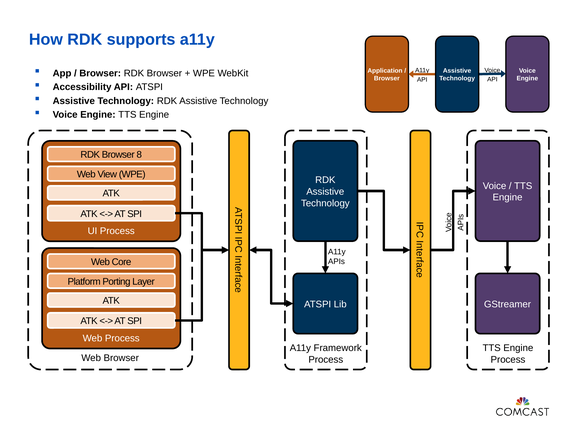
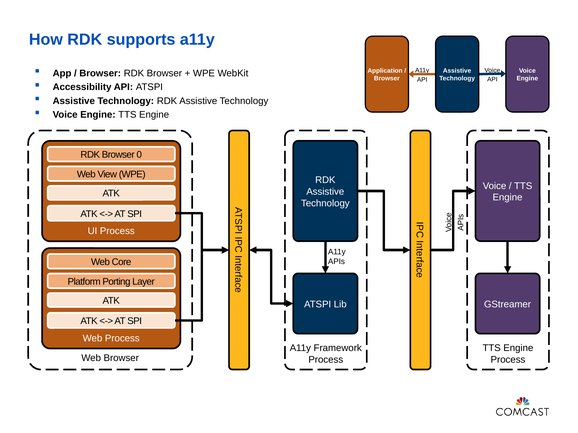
8: 8 -> 0 (139, 155)
